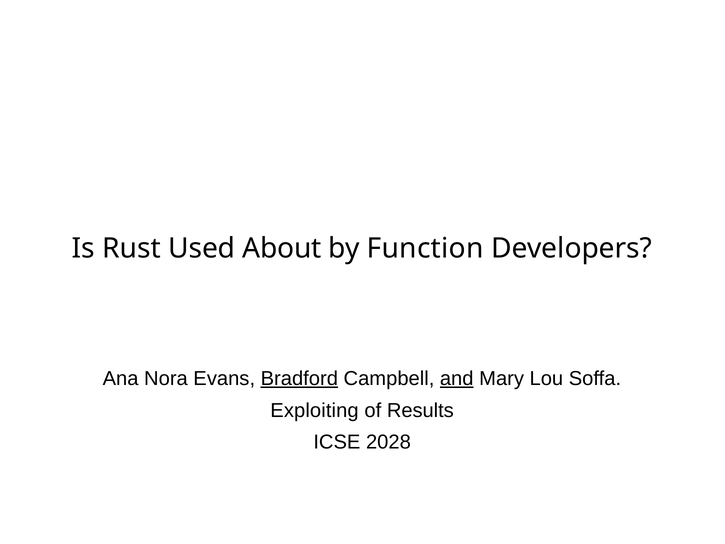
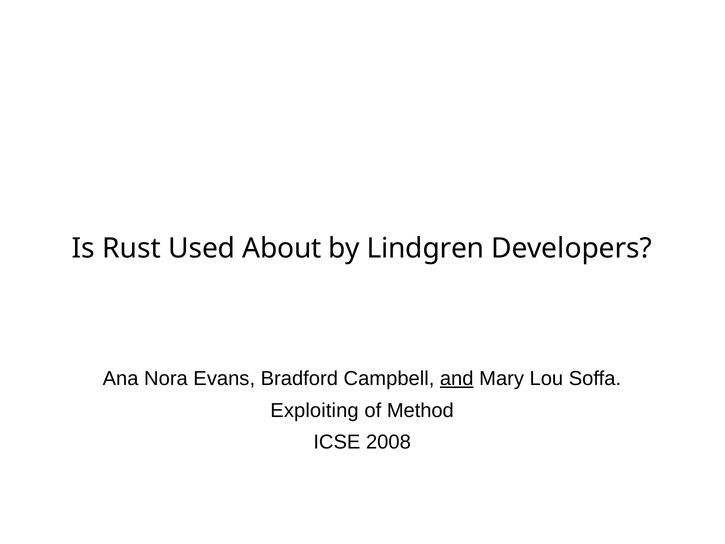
Function: Function -> Lindgren (425, 248)
Bradford underline: present -> none (299, 378)
Results: Results -> Method (420, 410)
2028: 2028 -> 2008 (388, 442)
